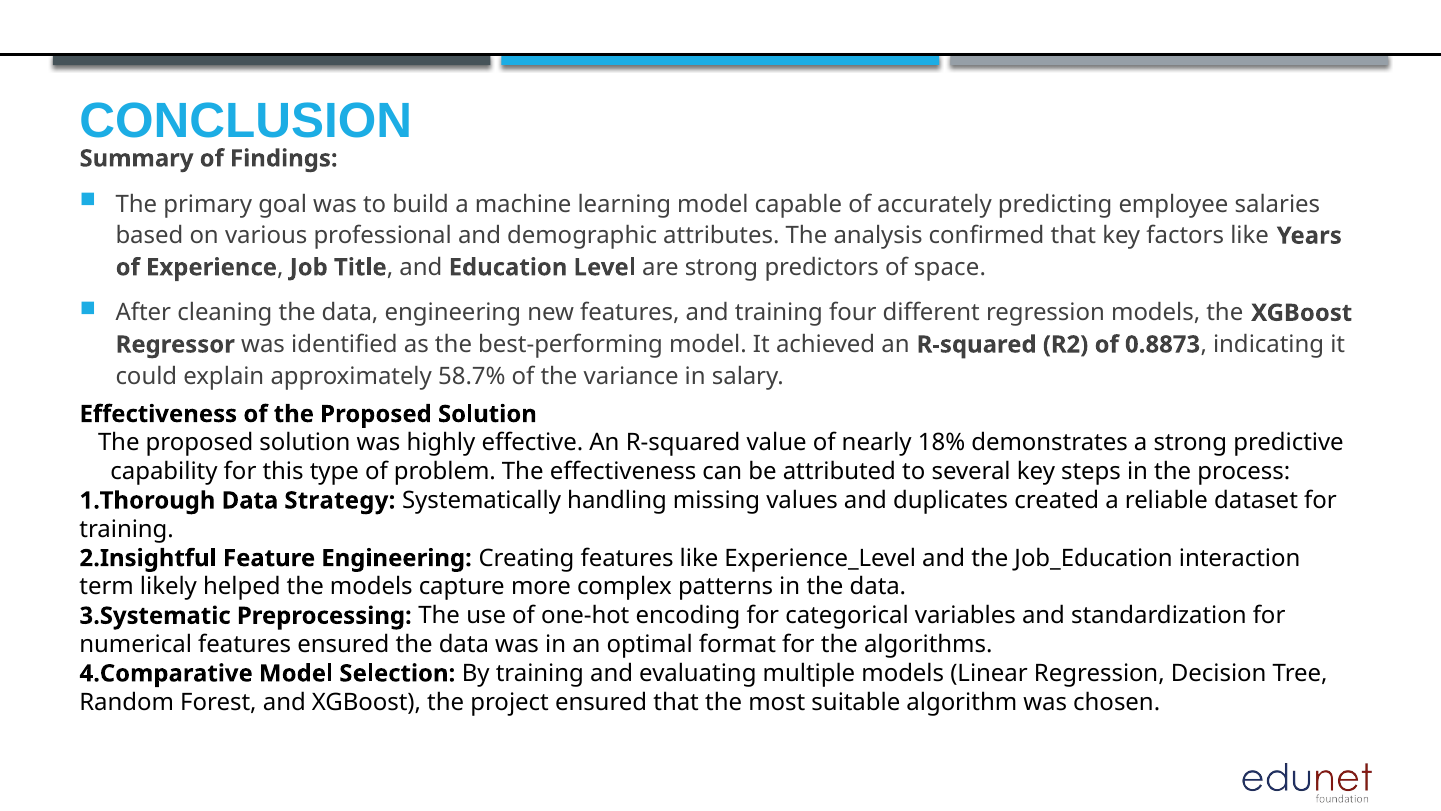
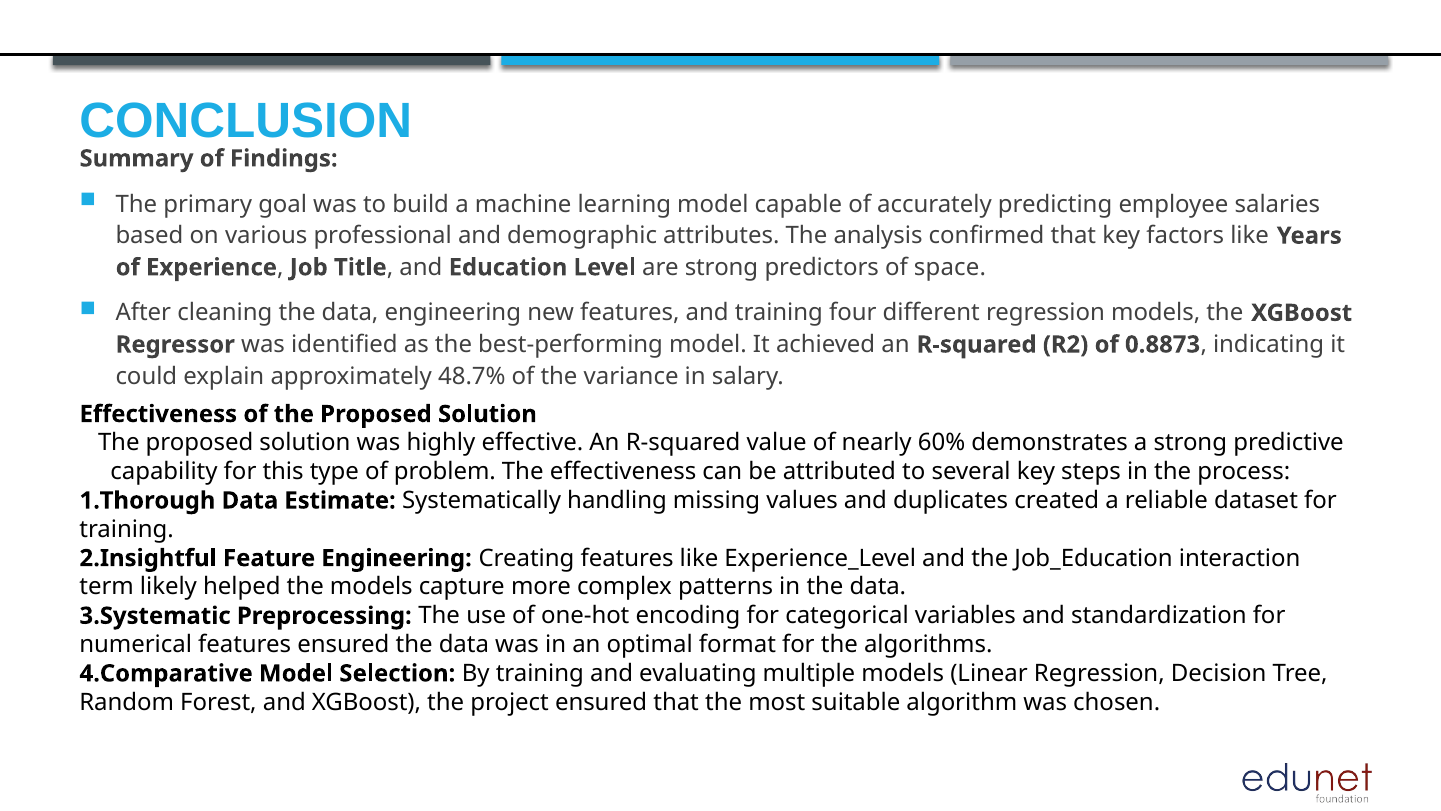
58.7%: 58.7% -> 48.7% (472, 376)
18%: 18% -> 60% (942, 443)
Strategy: Strategy -> Estimate (340, 500)
